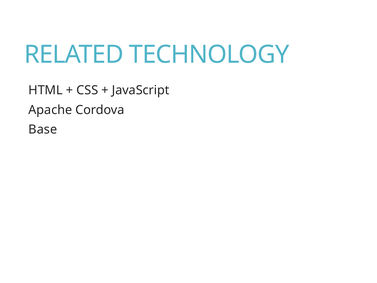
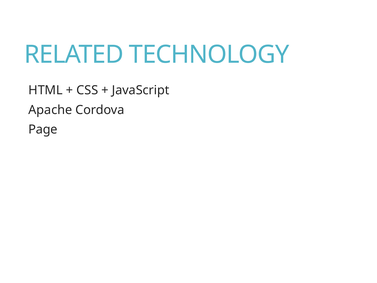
Base: Base -> Page (43, 129)
